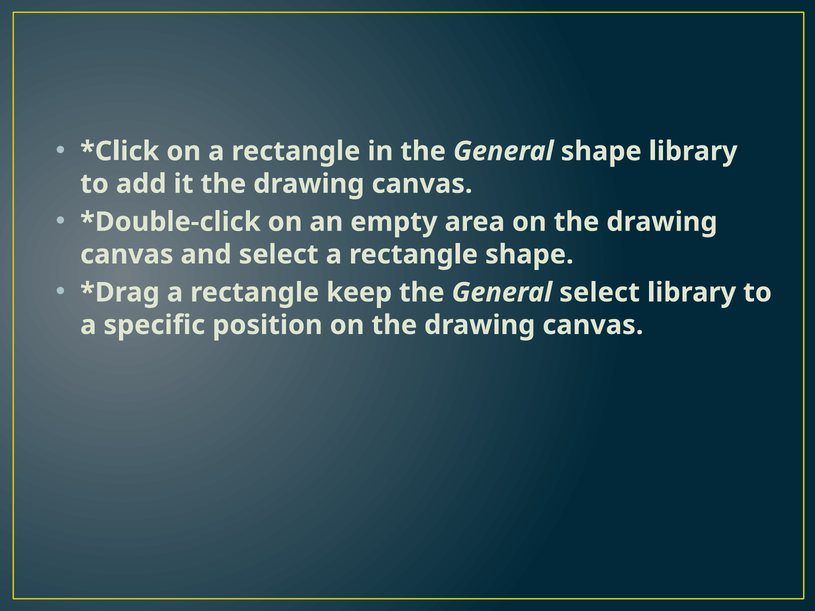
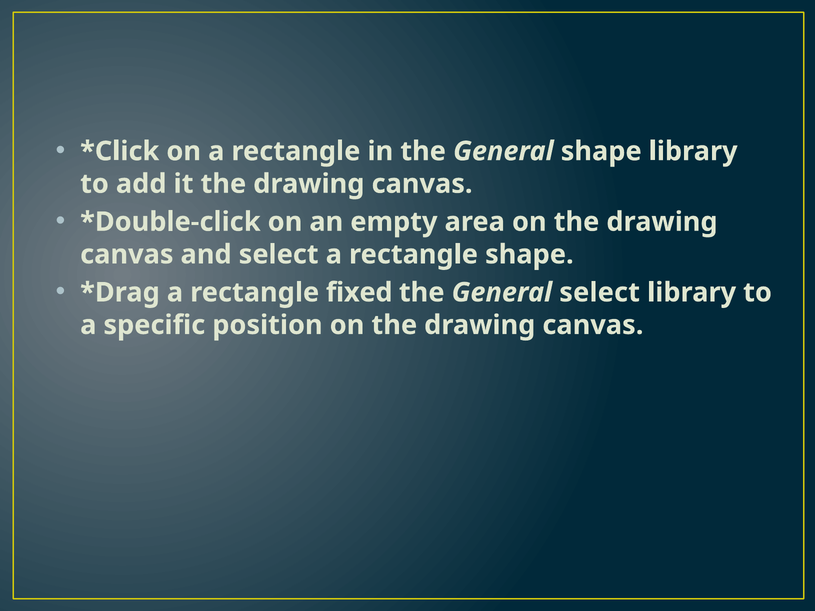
keep: keep -> fixed (359, 293)
